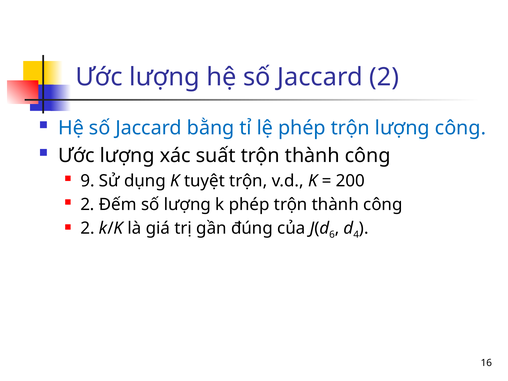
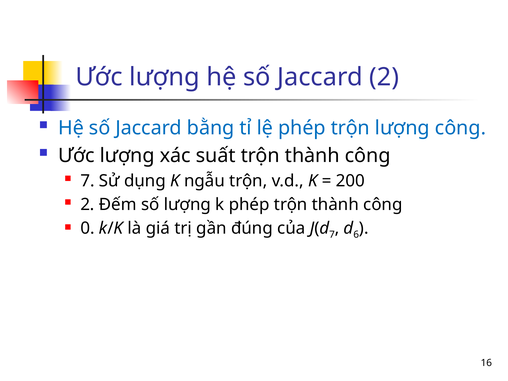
9: 9 -> 7 (87, 181)
tuyệt: tuyệt -> ngẫu (204, 181)
2: 2 -> 0 (87, 228)
6: 6 -> 7 (332, 235)
4: 4 -> 6 (356, 235)
